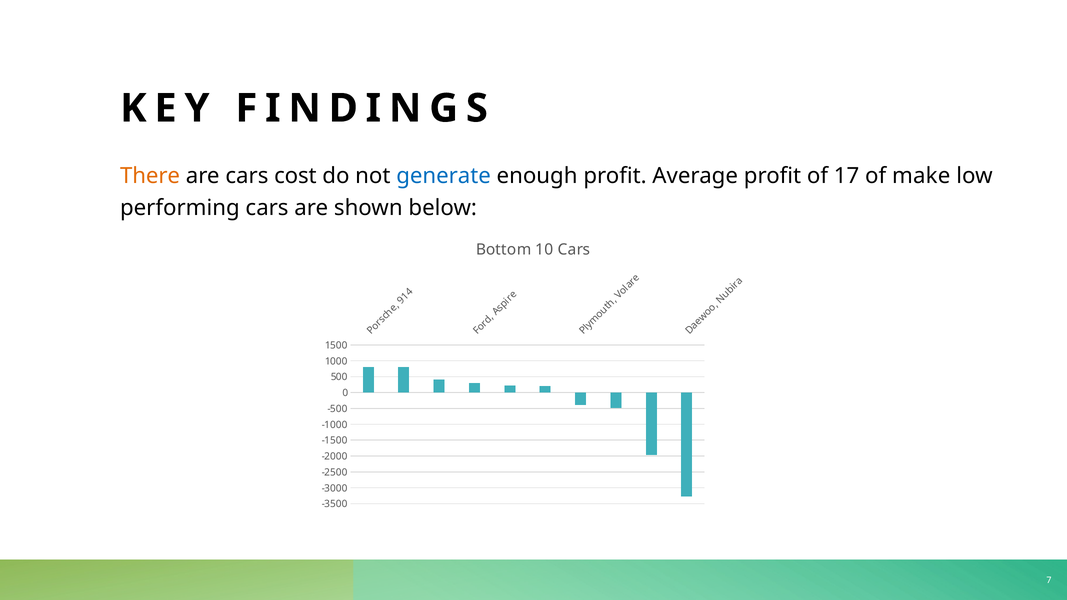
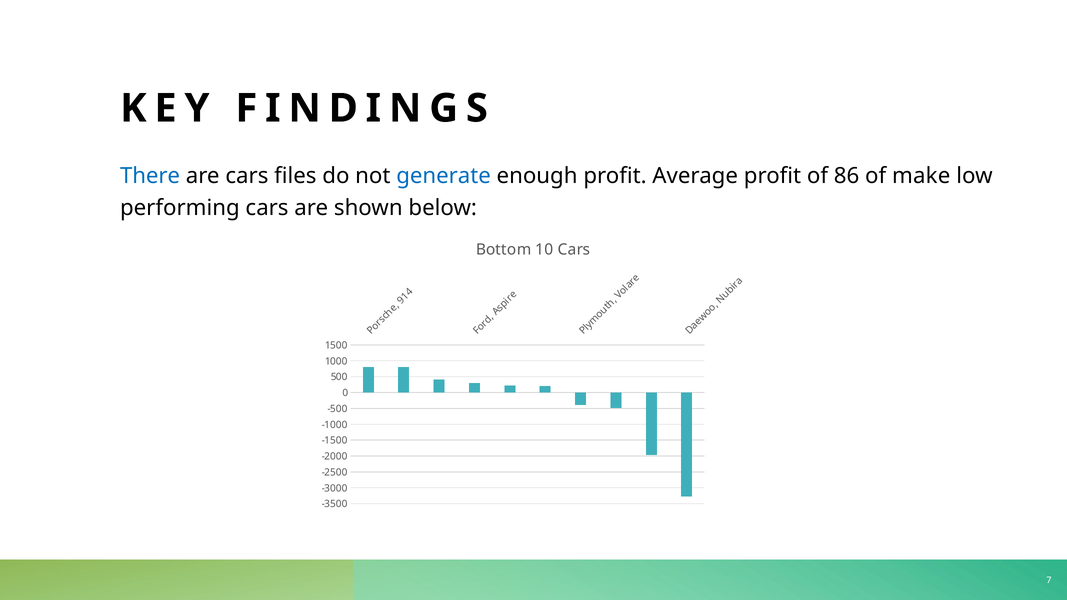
There colour: orange -> blue (150, 176)
cost: cost -> files (295, 176)
17: 17 -> 86 (847, 176)
